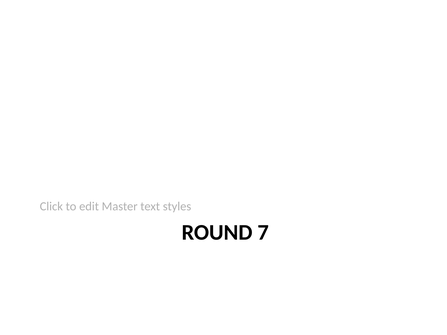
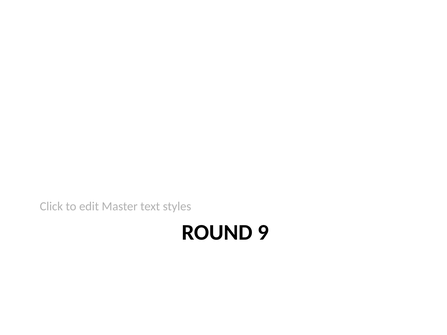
7: 7 -> 9 (263, 233)
